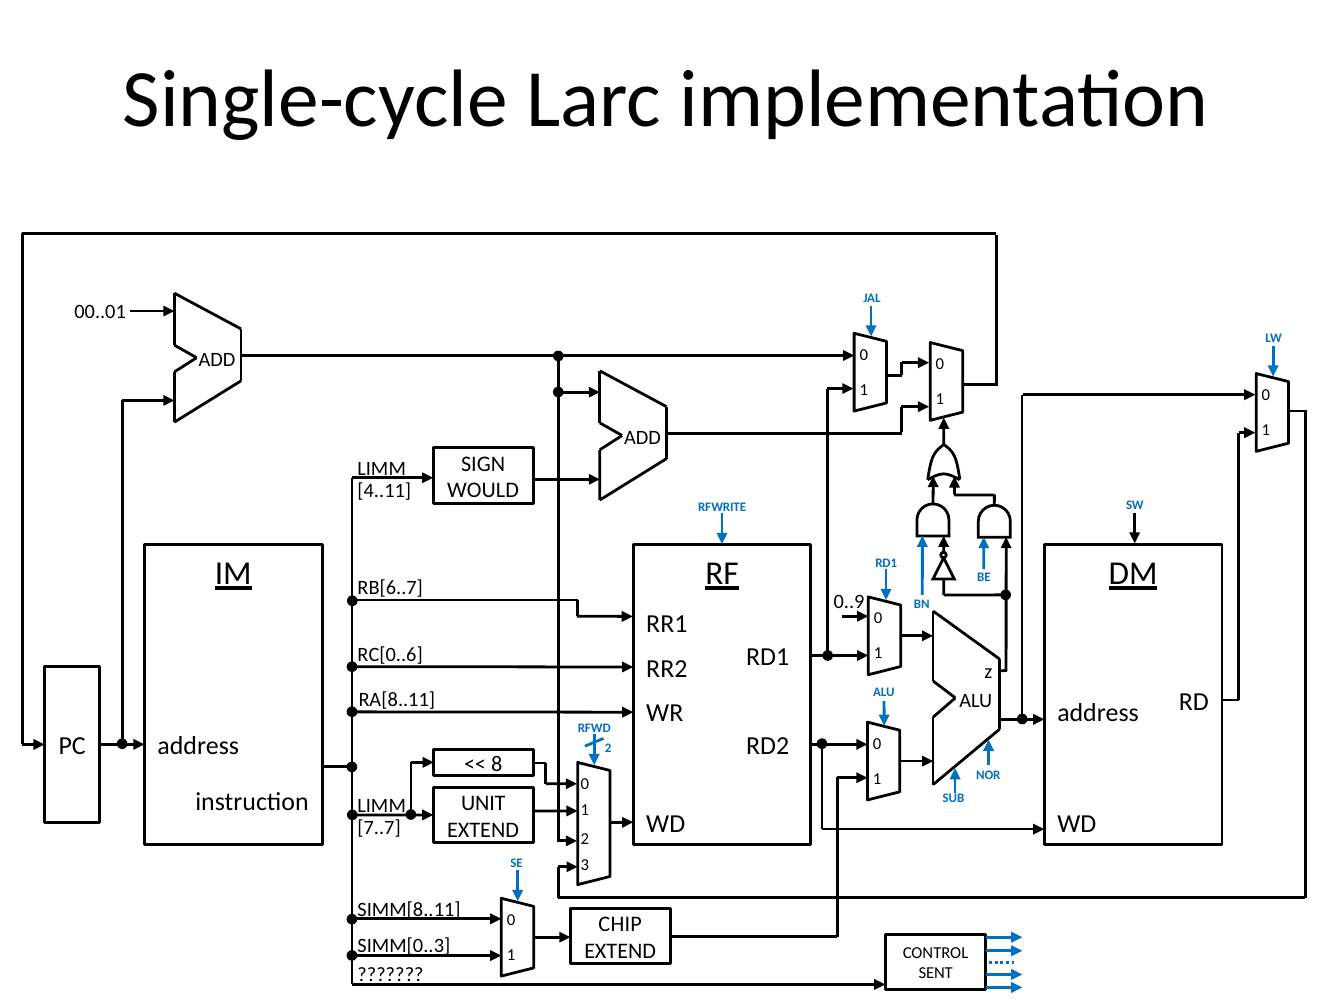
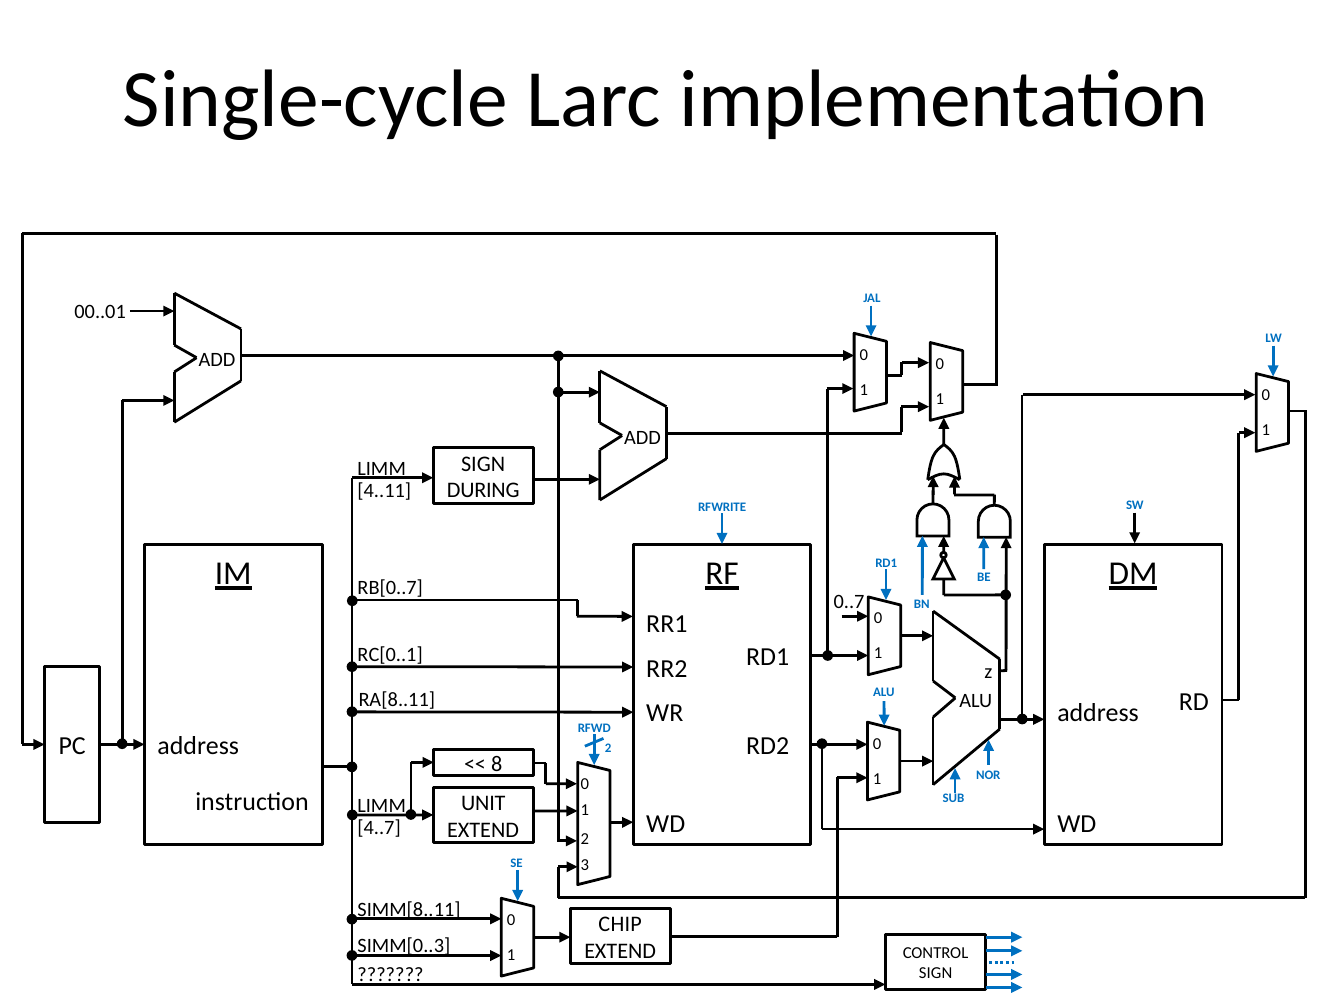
WOULD: WOULD -> DURING (483, 490)
RB[6..7: RB[6..7 -> RB[0..7 (390, 588)
0..9: 0..9 -> 0..7 (849, 602)
RC[0..6: RC[0..6 -> RC[0..1 (390, 655)
7..7: 7..7 -> 4..7 (379, 828)
SENT: SENT -> SIGN (936, 973)
